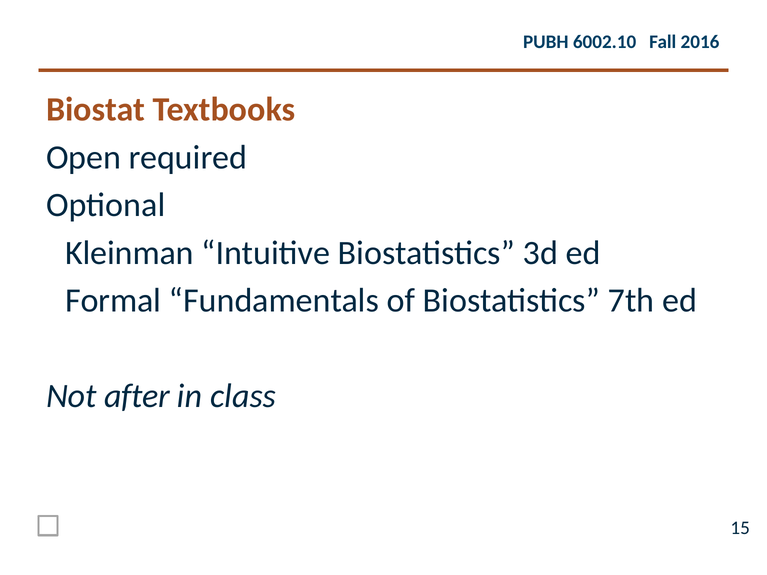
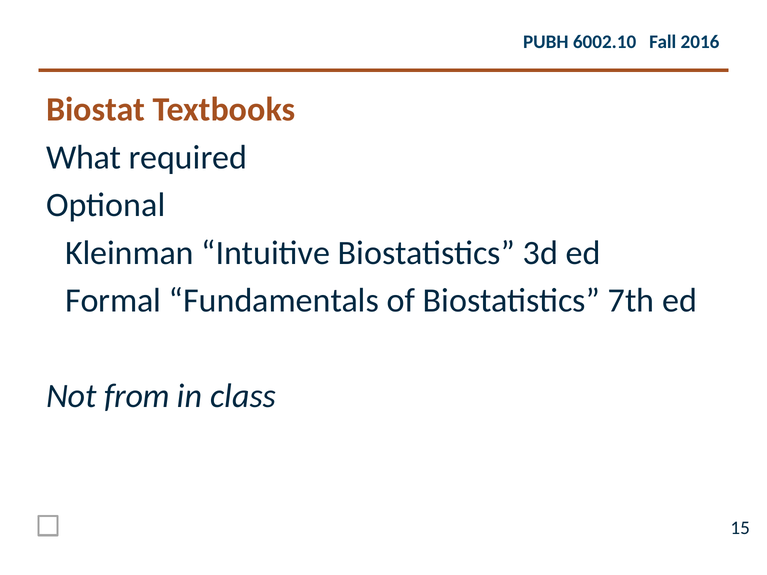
Open: Open -> What (84, 158)
after: after -> from (137, 396)
